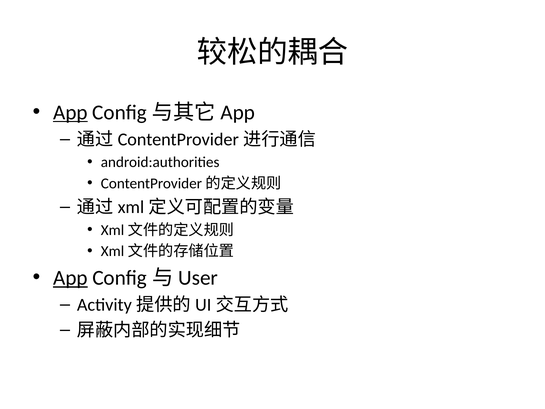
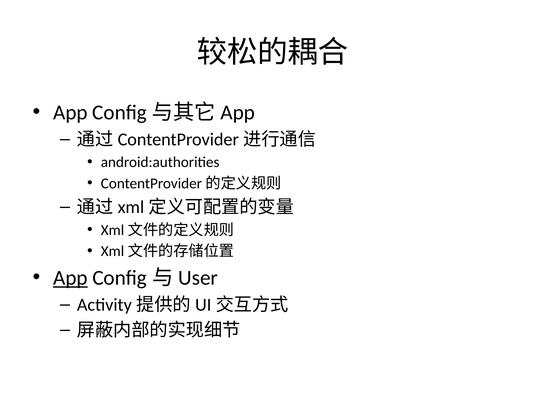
App underline: present -> none (70, 112)
